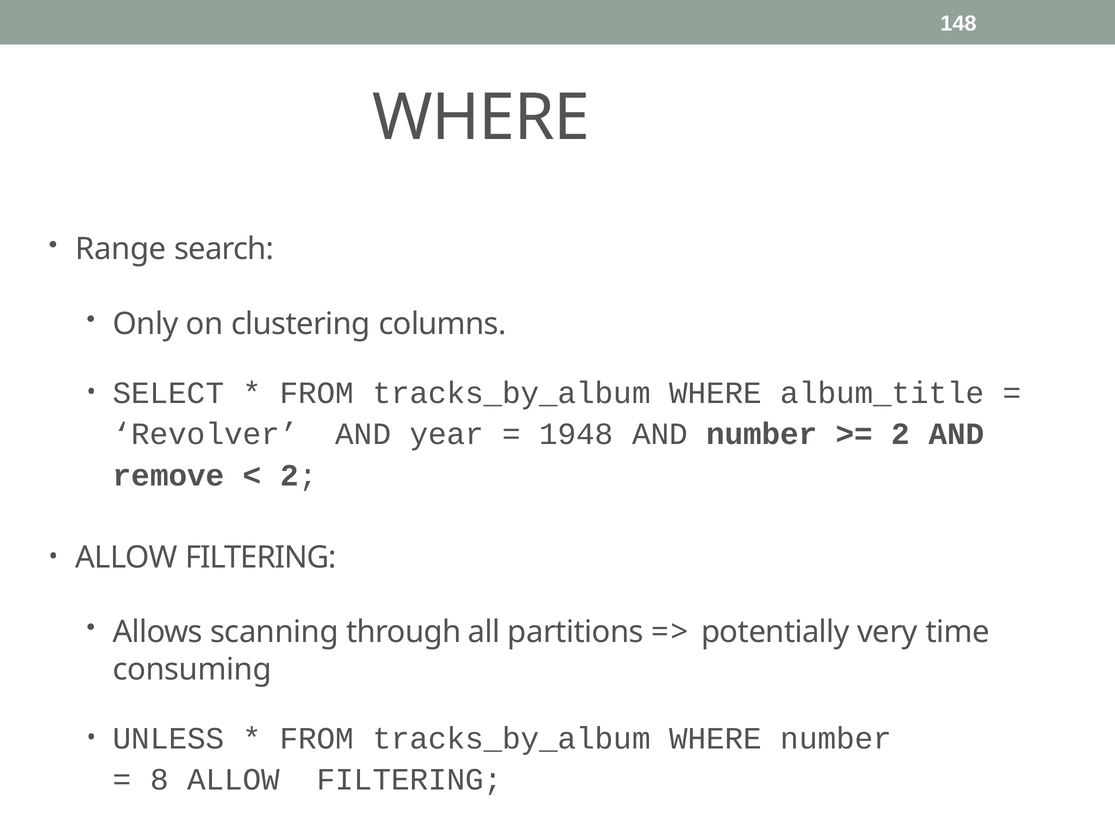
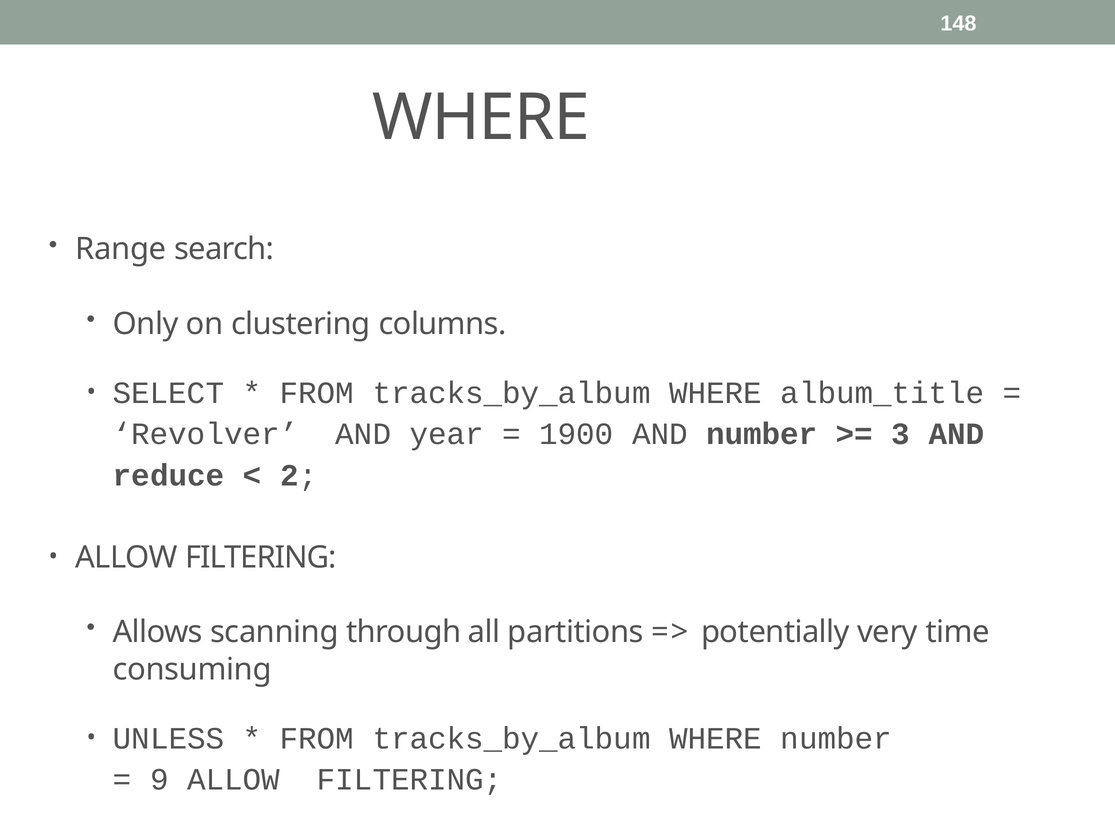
1948: 1948 -> 1900 (576, 434)
2: 2 -> 3 (901, 434)
remove: remove -> reduce (169, 476)
8: 8 -> 9 (159, 780)
